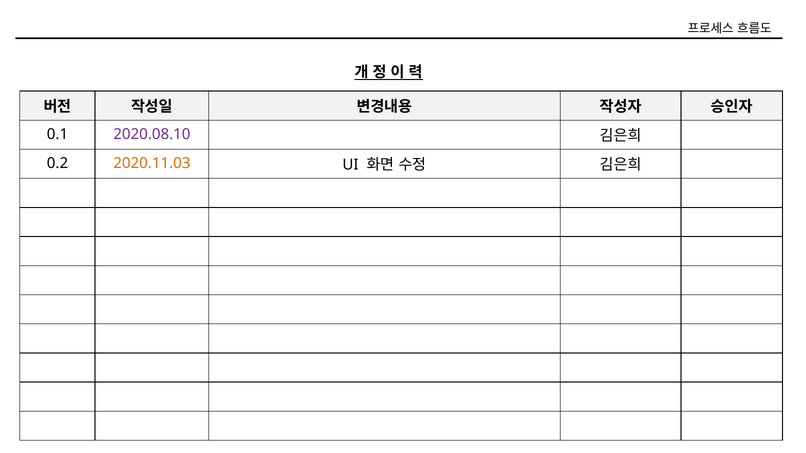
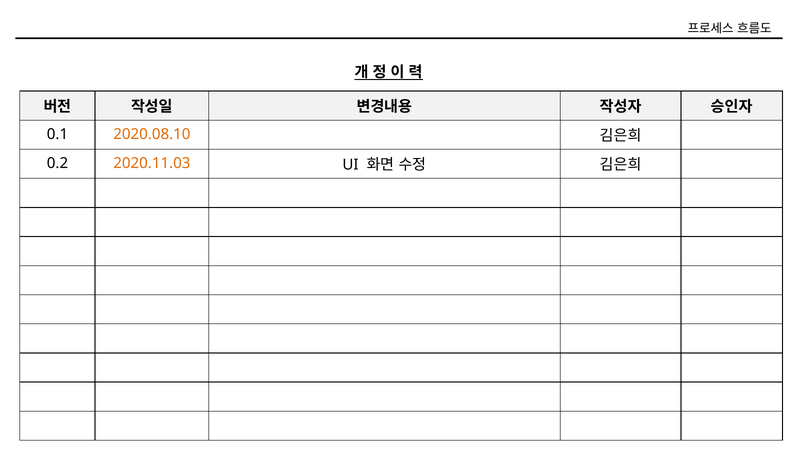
2020.08.10 colour: purple -> orange (152, 134)
